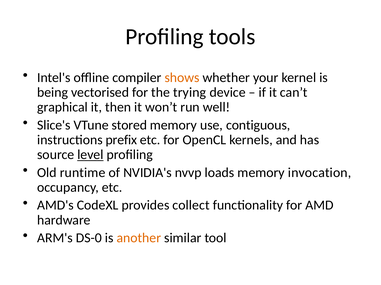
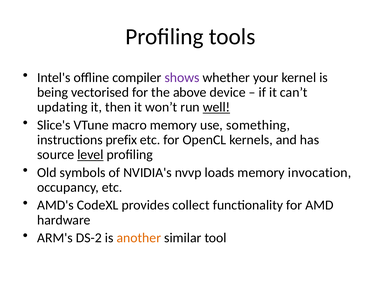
shows colour: orange -> purple (182, 78)
trying: trying -> above (190, 93)
graphical: graphical -> updating (62, 107)
well underline: none -> present (216, 107)
stored: stored -> macro (129, 125)
contiguous: contiguous -> something (258, 125)
runtime: runtime -> symbols (83, 173)
DS-0: DS-0 -> DS-2 (89, 238)
